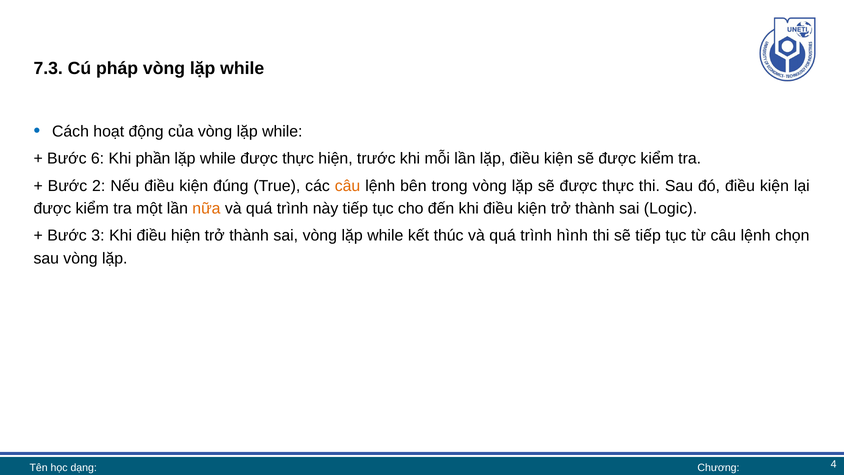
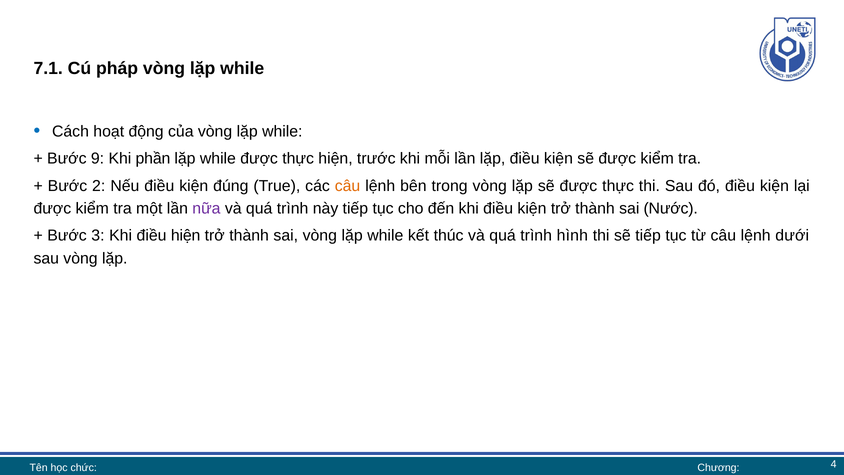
7.3: 7.3 -> 7.1 (48, 68)
6: 6 -> 9 (97, 159)
nữa colour: orange -> purple (206, 208)
Logic: Logic -> Nước (671, 208)
chọn: chọn -> dưới (792, 236)
dạng: dạng -> chức (84, 467)
